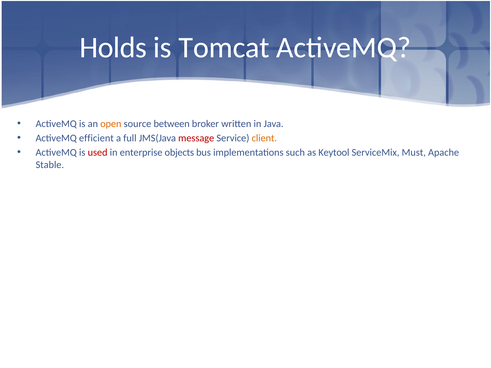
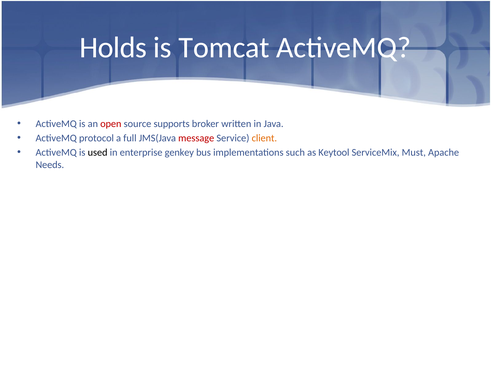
open colour: orange -> red (111, 124)
between: between -> supports (172, 124)
efficient: efficient -> protocol (96, 138)
used colour: red -> black (98, 153)
objects: objects -> genkey (179, 153)
Stable: Stable -> Needs (50, 165)
